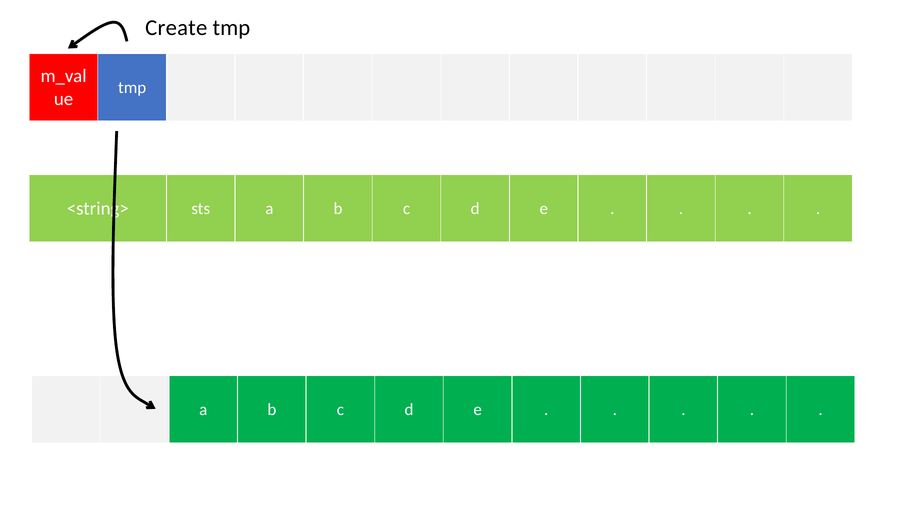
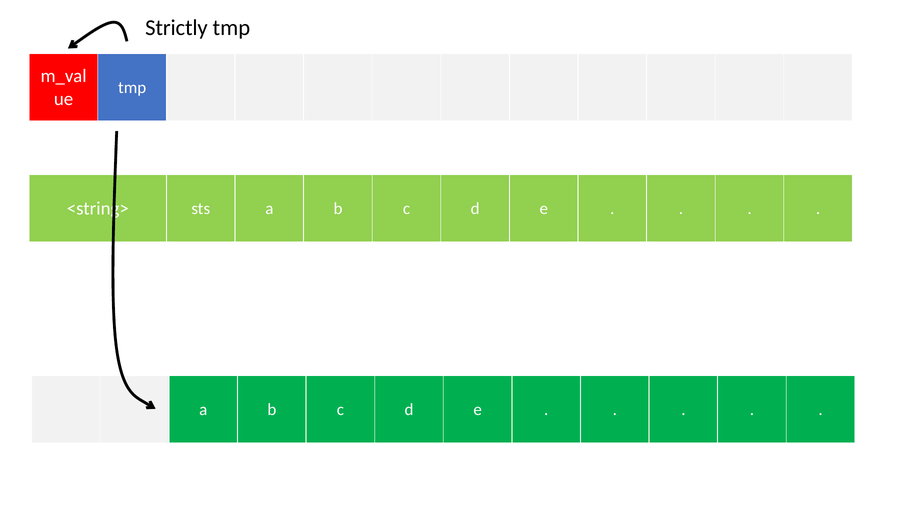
Create: Create -> Strictly (176, 28)
